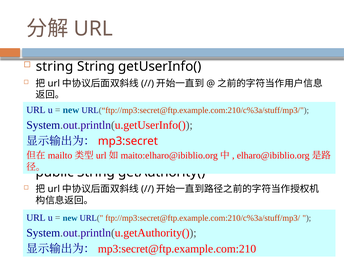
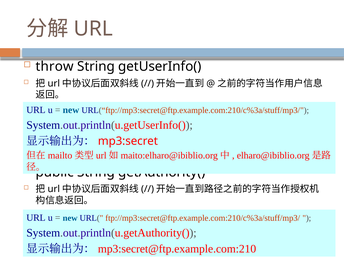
string: string -> throw (55, 67)
